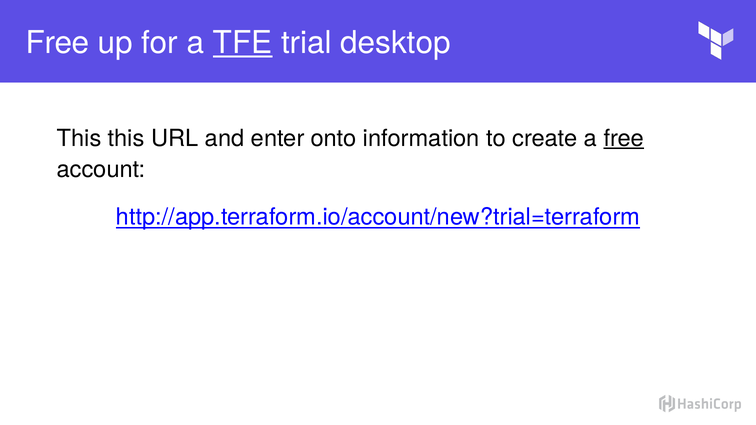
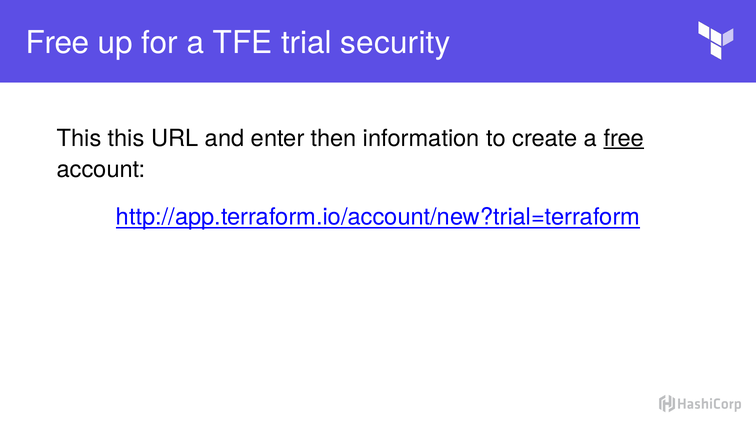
TFE underline: present -> none (243, 43)
desktop: desktop -> security (396, 43)
onto: onto -> then (334, 138)
